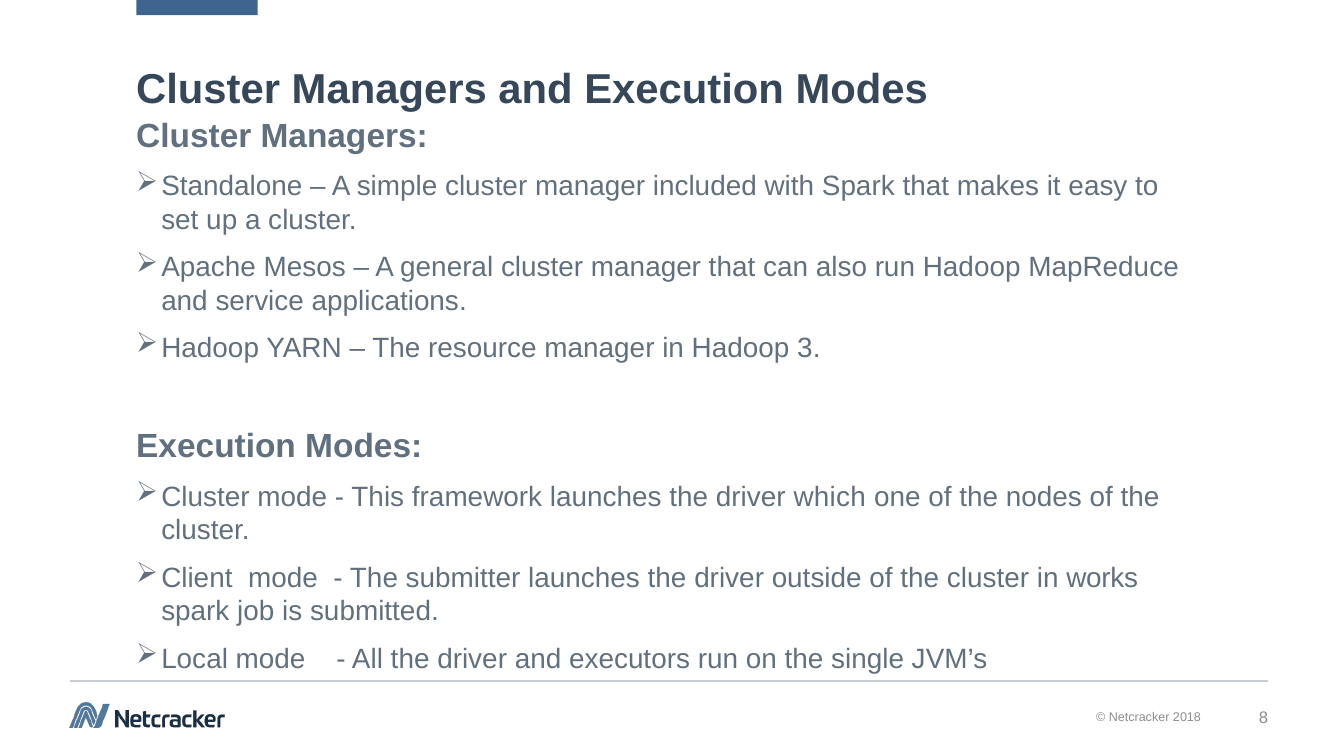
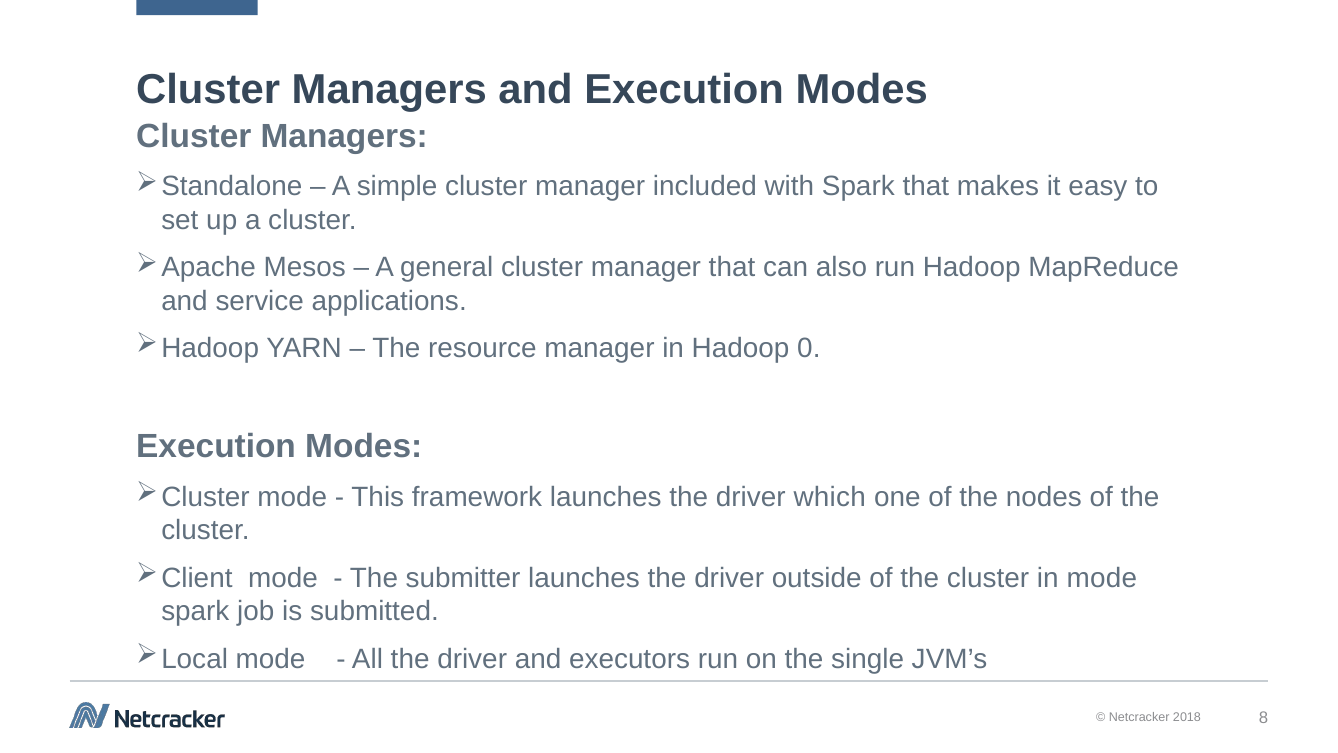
3: 3 -> 0 (809, 348)
in works: works -> mode (1102, 578)
